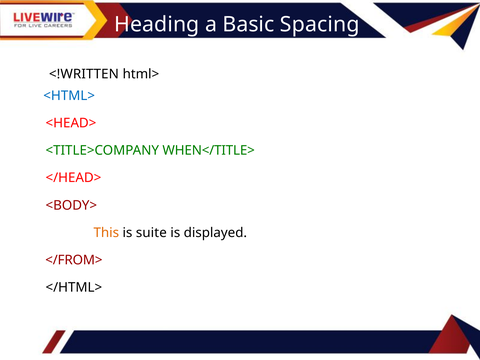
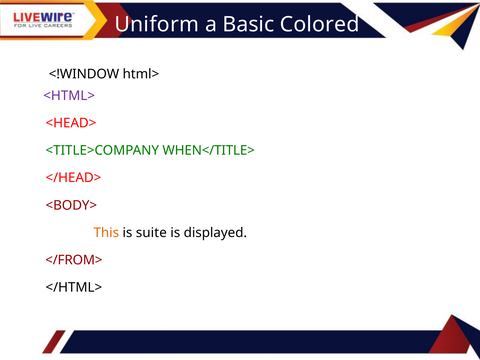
Heading: Heading -> Uniform (157, 24)
Spacing: Spacing -> Colored (320, 24)
<!WRITTEN: <!WRITTEN -> <!WINDOW (84, 74)
<HTML> colour: blue -> purple (69, 96)
